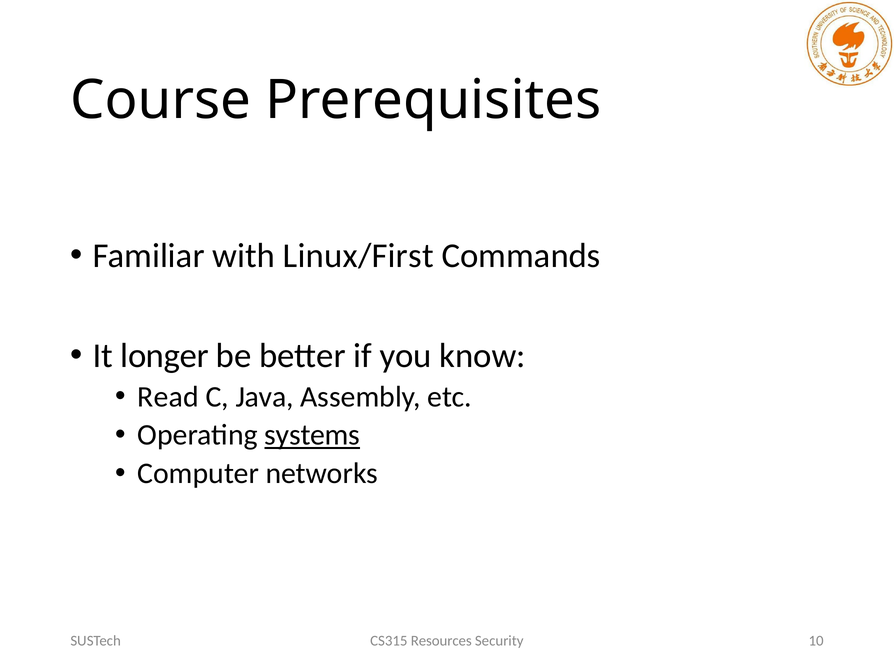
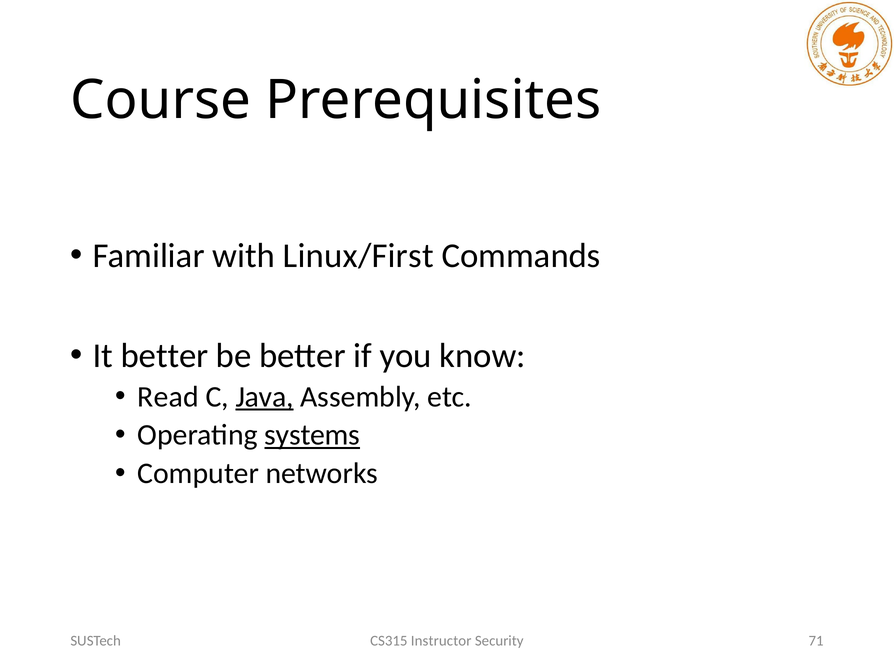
It longer: longer -> better (165, 355)
Java underline: none -> present (265, 396)
Resources: Resources -> Instructor (441, 640)
10: 10 -> 71 (816, 640)
